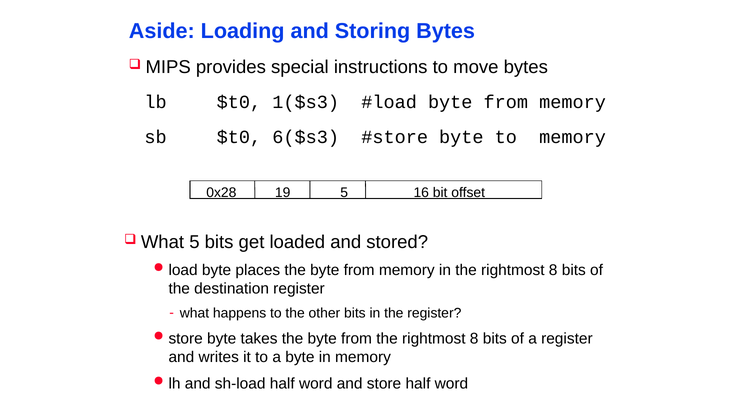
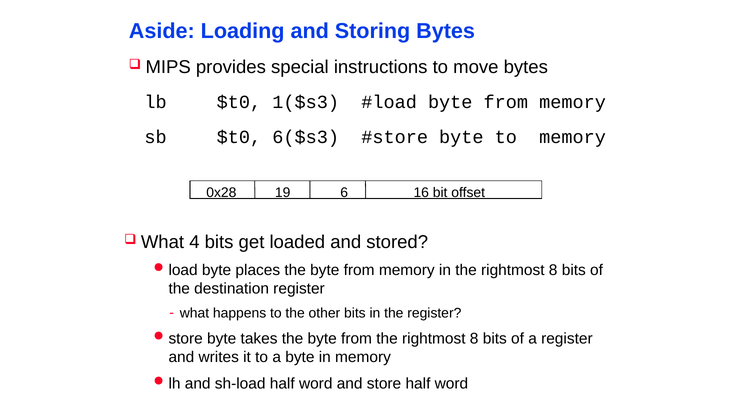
19 5: 5 -> 6 (344, 193)
What 5: 5 -> 4 (194, 242)
